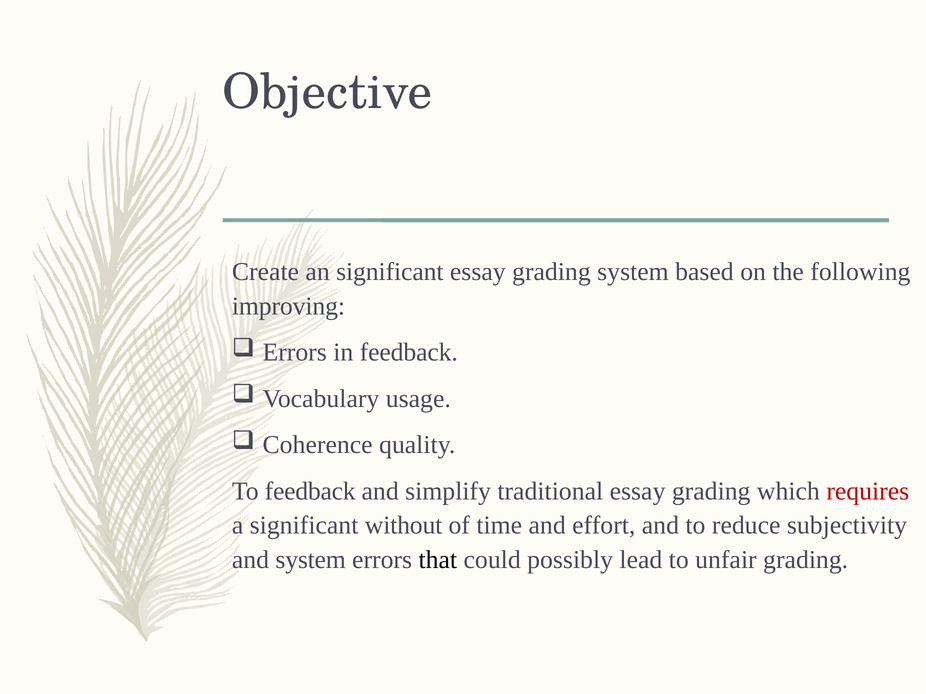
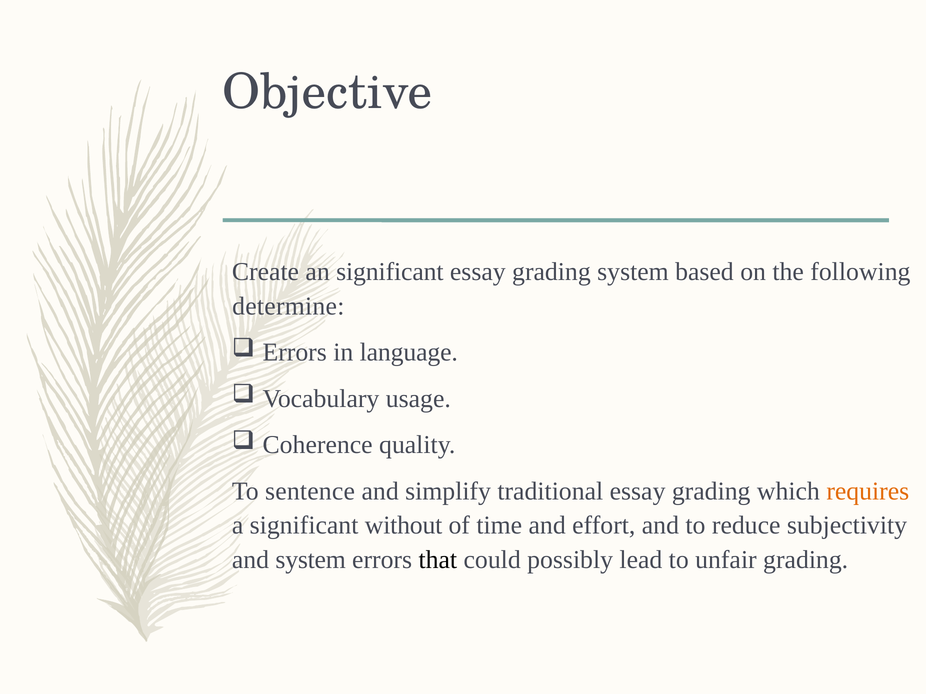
improving: improving -> determine (288, 306)
in feedback: feedback -> language (409, 353)
To feedback: feedback -> sentence (310, 491)
requires colour: red -> orange (868, 491)
